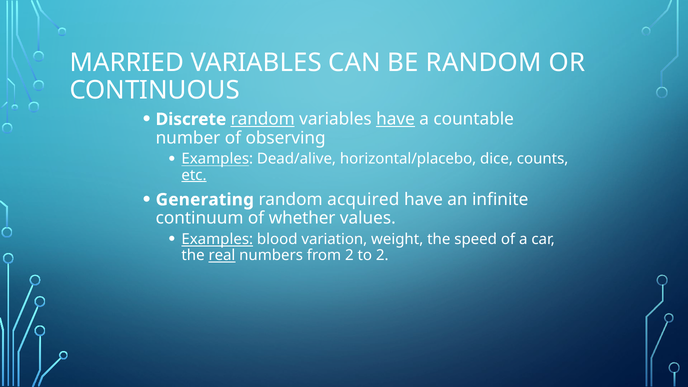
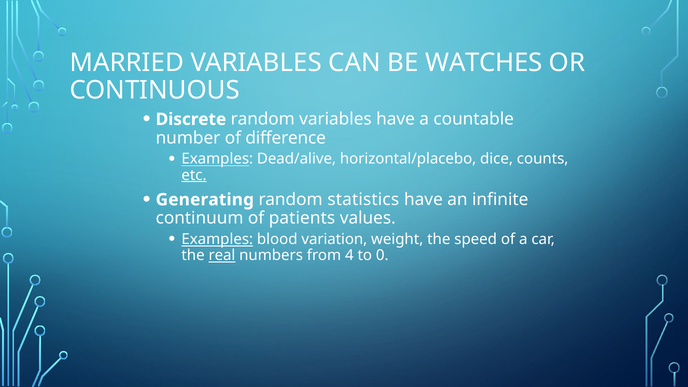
BE RANDOM: RANDOM -> WATCHES (484, 63)
random underline: present -> none (263, 119)
have underline: present -> none (396, 119)
observing: observing -> difference (286, 138)
acquired: acquired -> statistics (363, 200)
whether: whether -> patients (302, 218)
from 2: 2 -> 4 (349, 255)
to 2: 2 -> 0 (382, 255)
